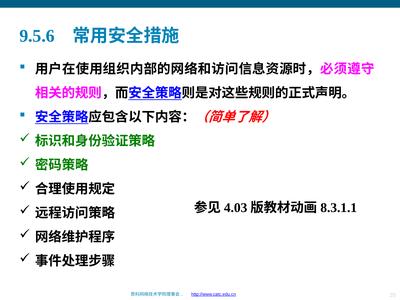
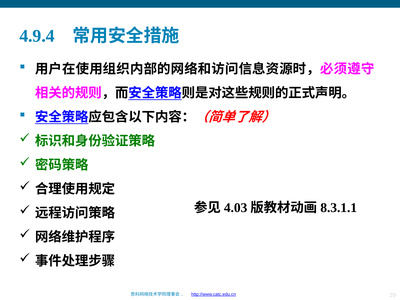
9.5.6: 9.5.6 -> 4.9.4 (37, 36)
